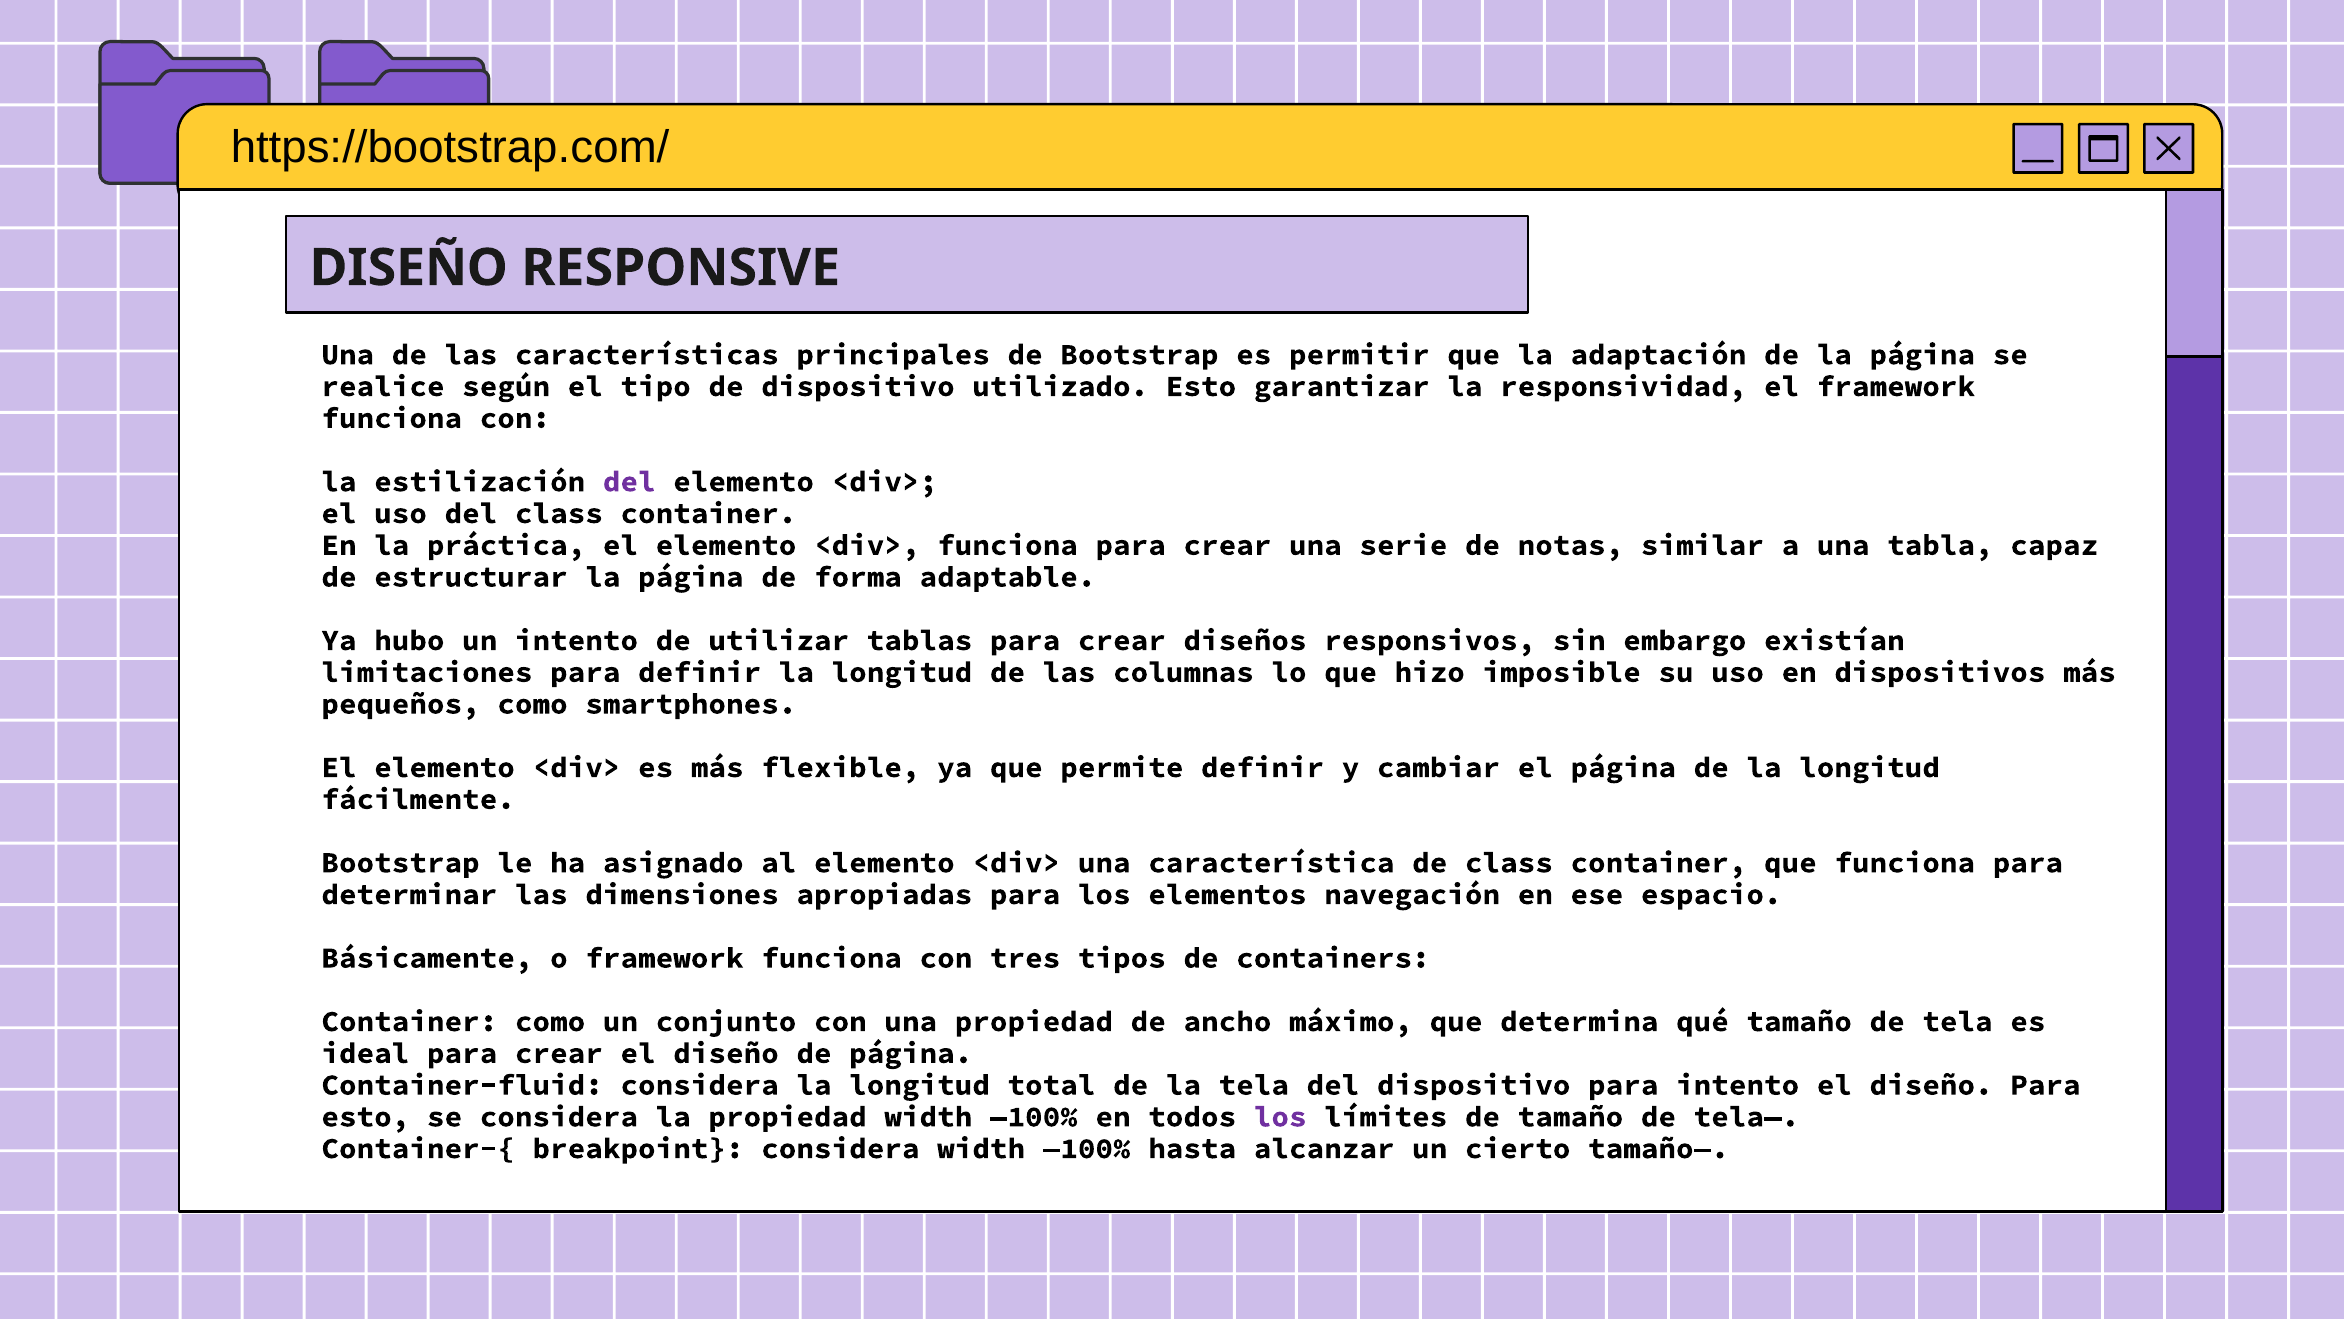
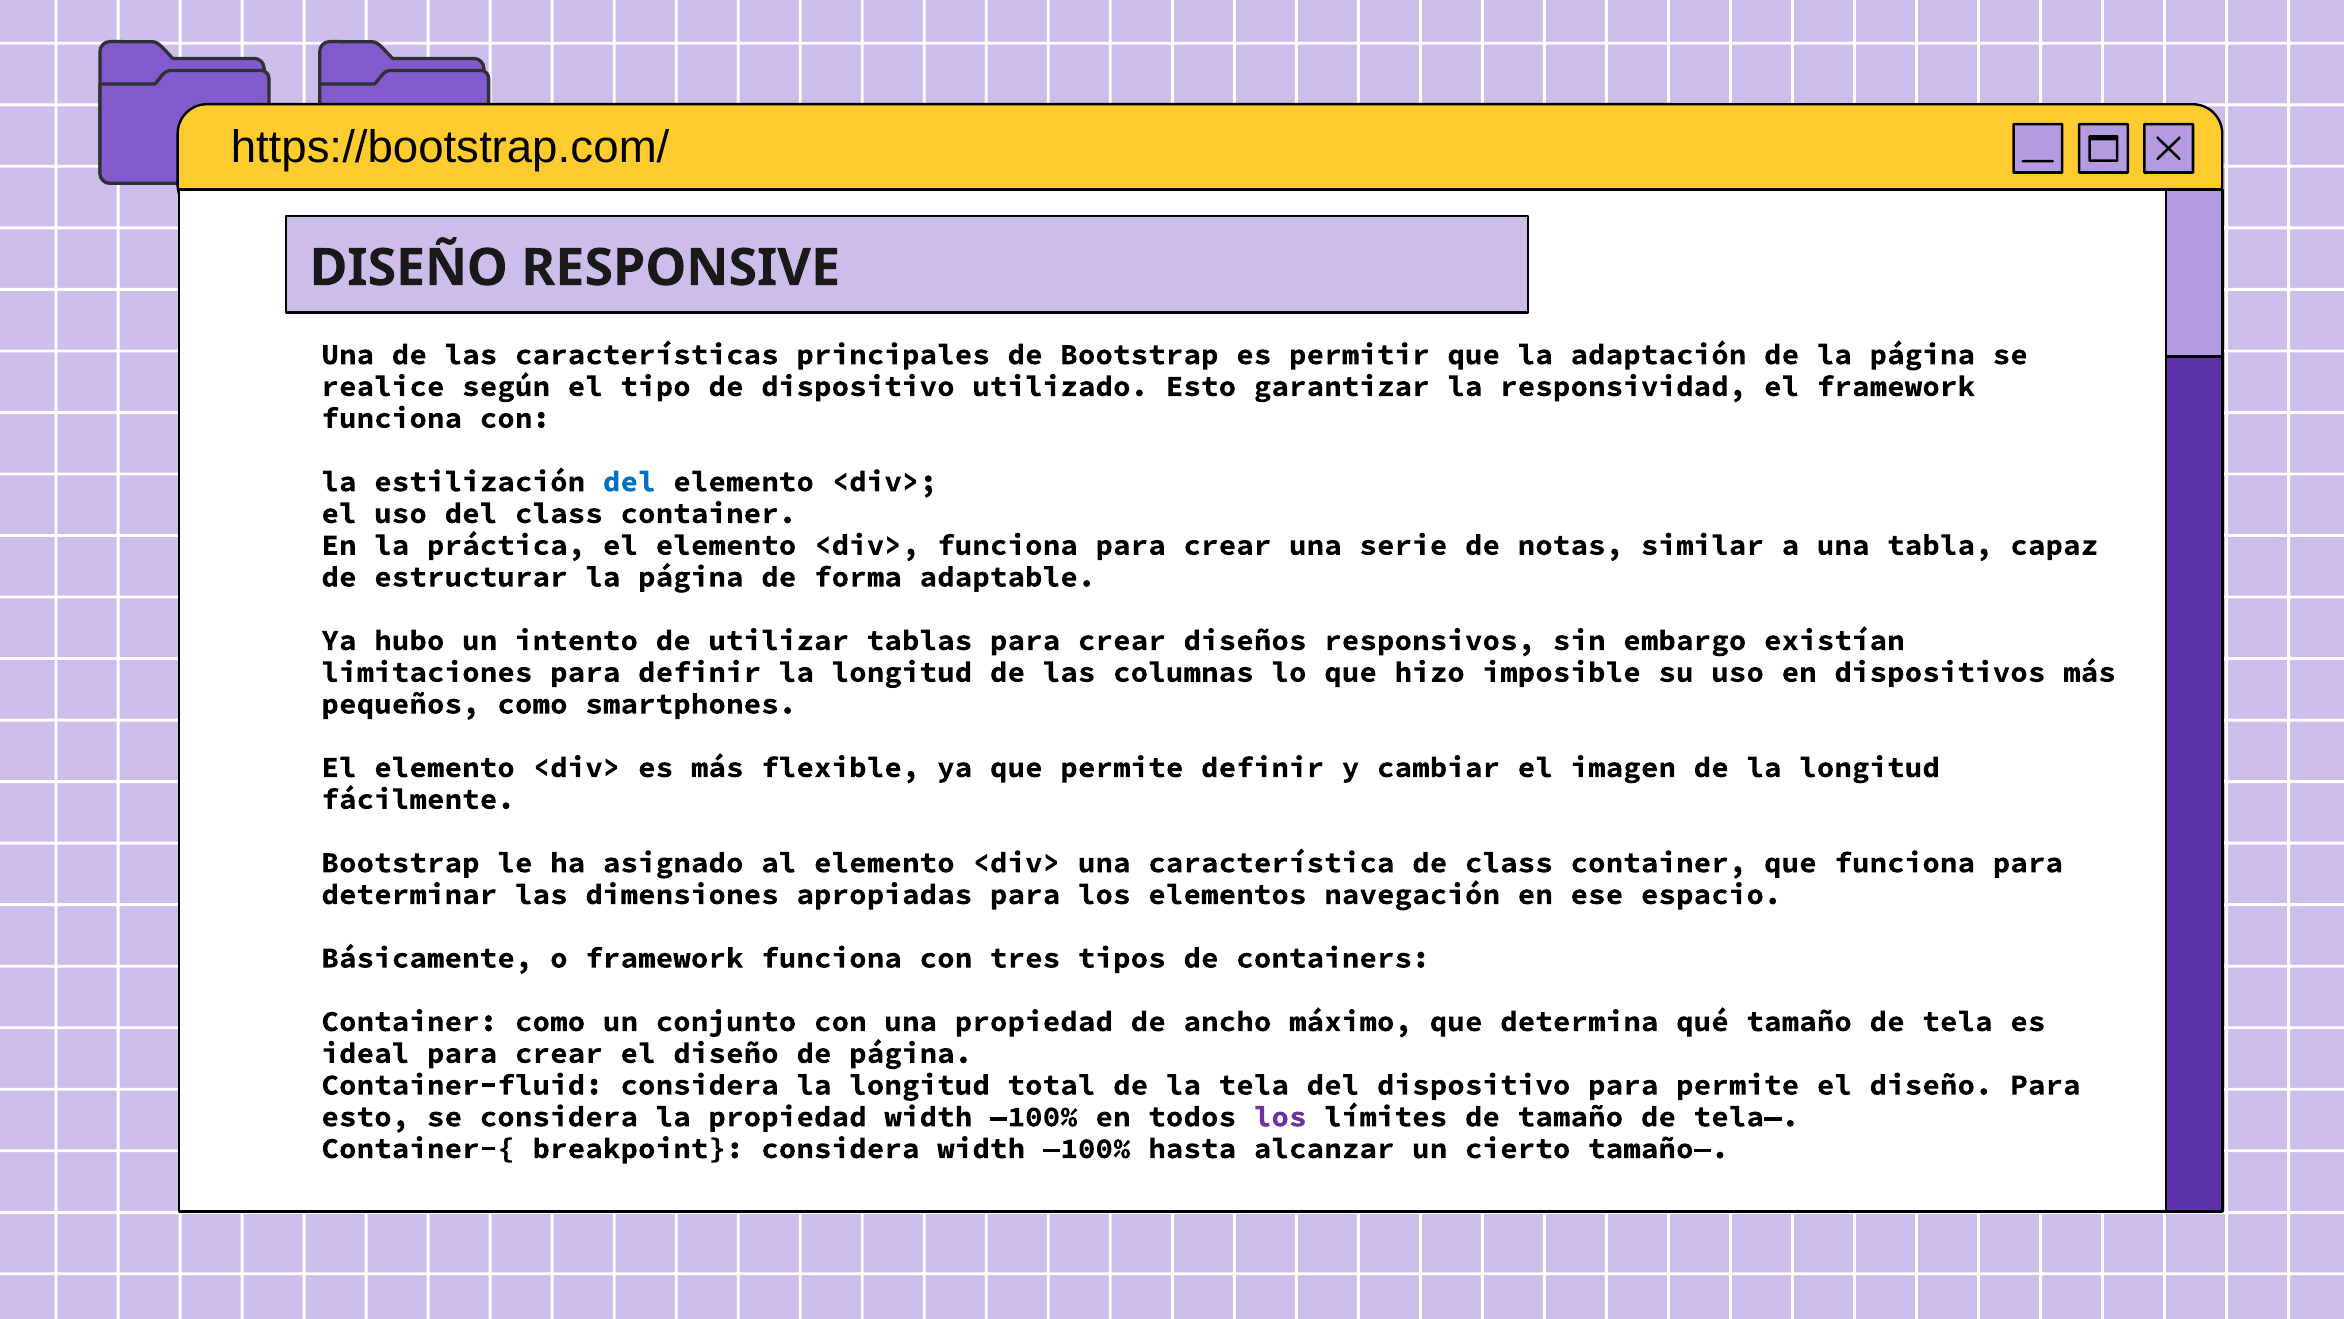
del colour: purple -> blue (629, 481)
el página: página -> imagen (1623, 767)
para intento: intento -> permite (1738, 1085)
